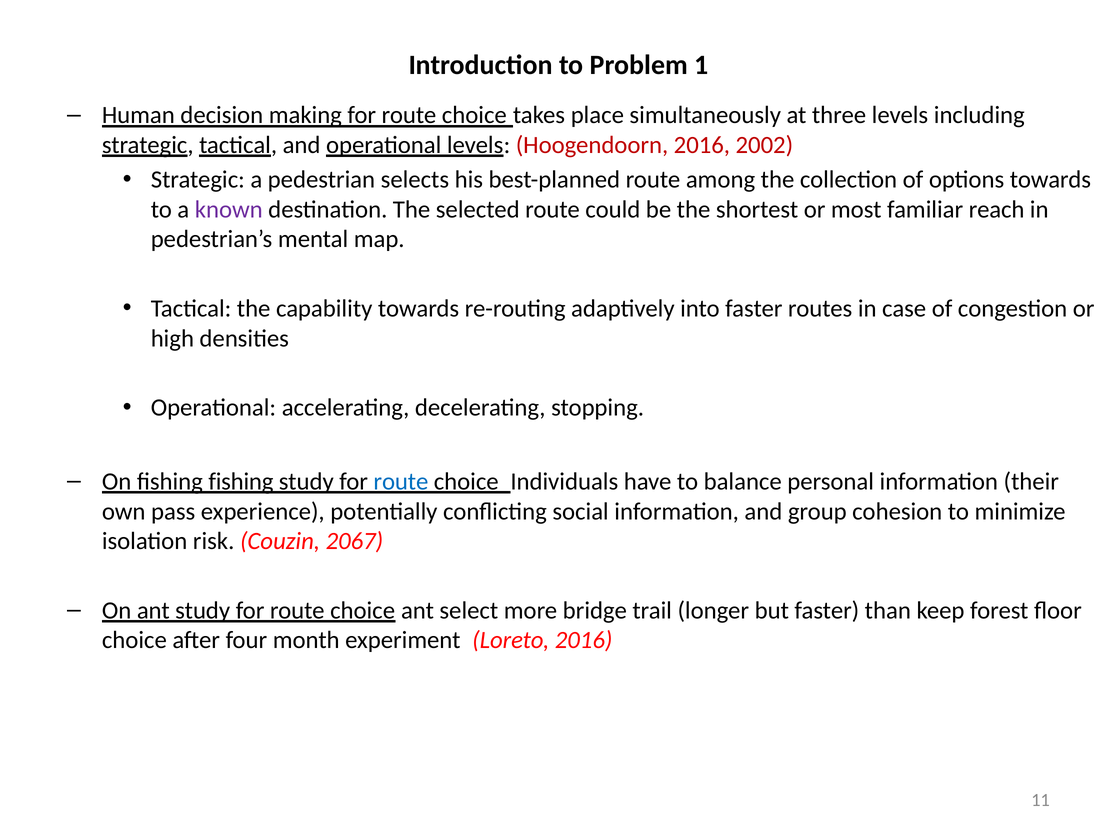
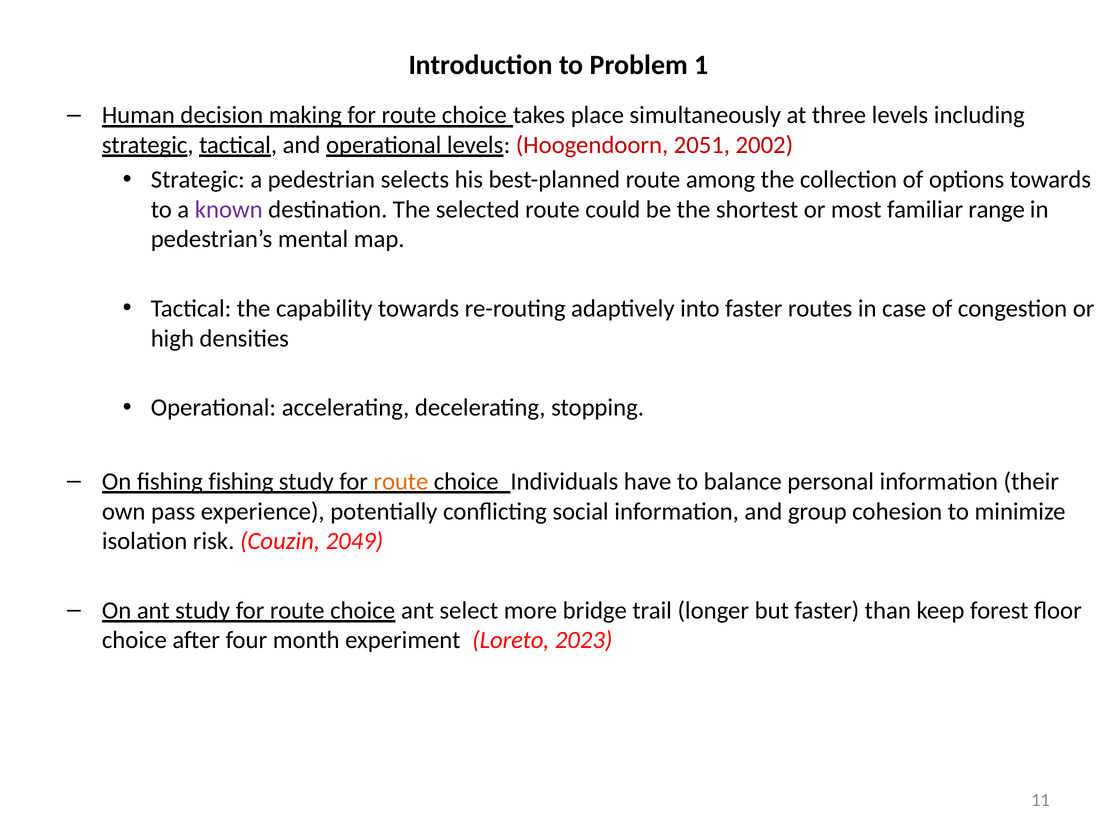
Hoogendoorn 2016: 2016 -> 2051 (702, 145)
reach: reach -> range (997, 209)
route colour: blue -> orange (401, 481)
2067: 2067 -> 2049 (354, 541)
Loreto 2016: 2016 -> 2023 (584, 640)
